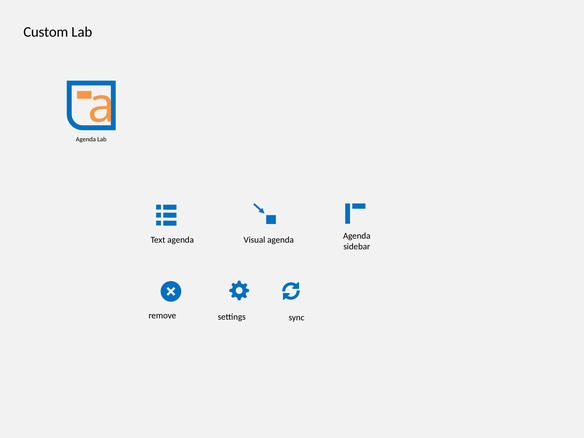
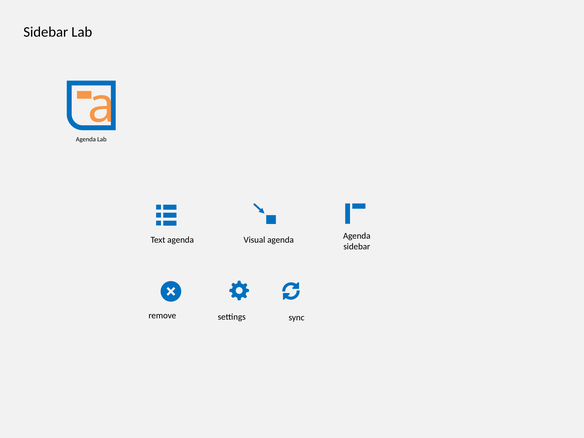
Custom: Custom -> Sidebar (46, 32)
